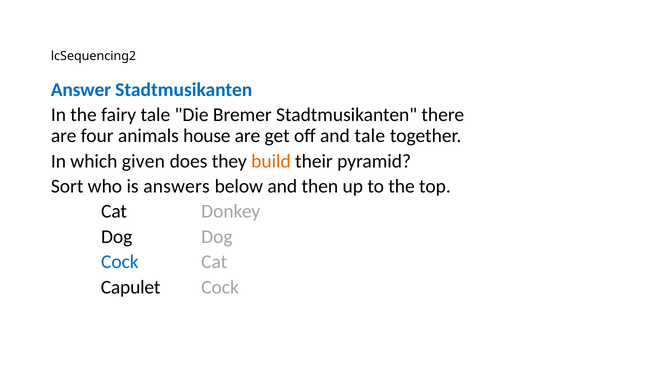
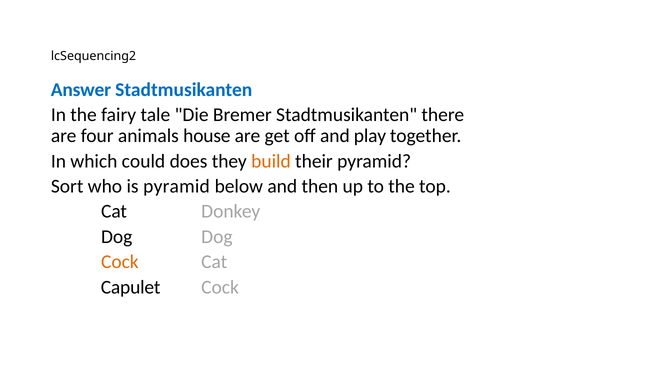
and tale: tale -> play (370, 136)
given: given -> could (143, 161)
is answers: answers -> pyramid (176, 186)
Cock colour: blue -> orange (120, 262)
